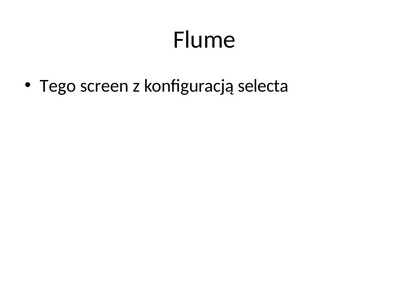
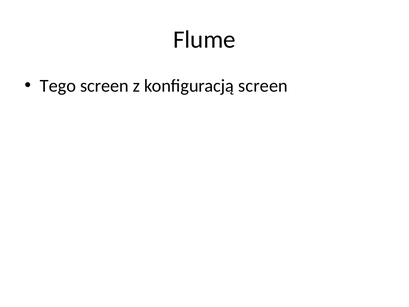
konfiguracją selecta: selecta -> screen (263, 86)
